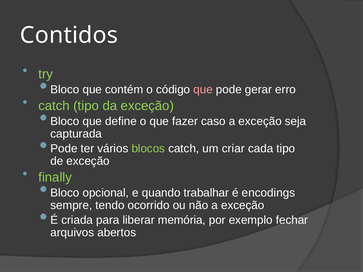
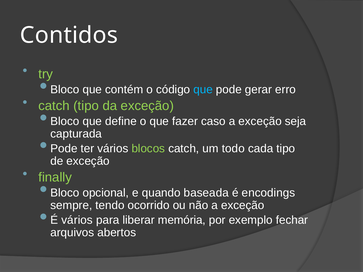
que colour: pink -> light blue (203, 90)
criar: criar -> todo (233, 149)
trabalhar: trabalhar -> baseada (206, 193)
É criada: criada -> vários (77, 220)
